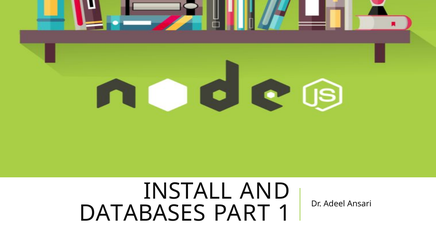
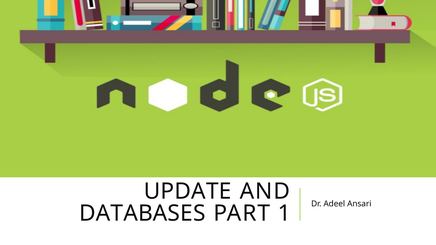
INSTALL: INSTALL -> UPDATE (188, 192)
